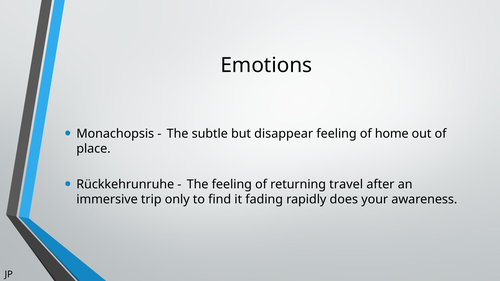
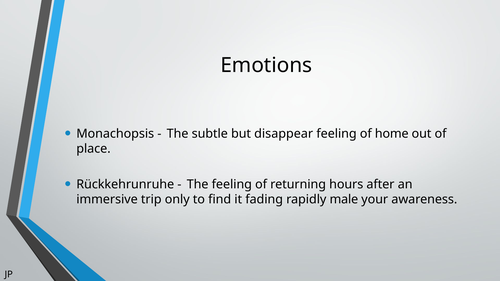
travel: travel -> hours (346, 185)
does: does -> male (344, 200)
